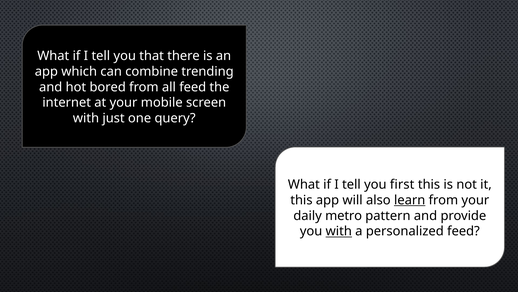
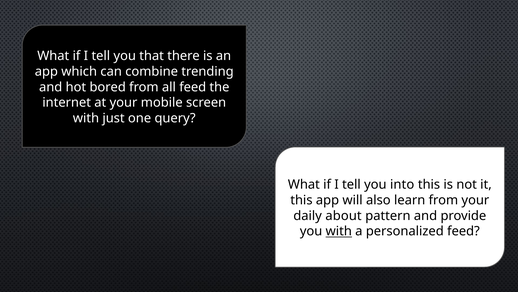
first: first -> into (402, 184)
learn underline: present -> none (410, 200)
metro: metro -> about (344, 215)
